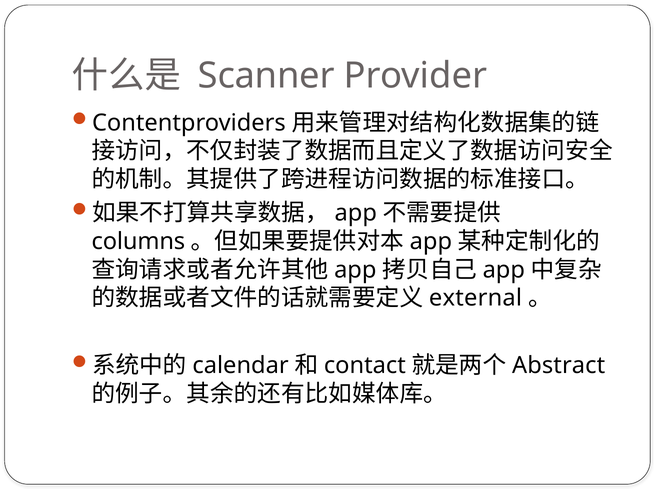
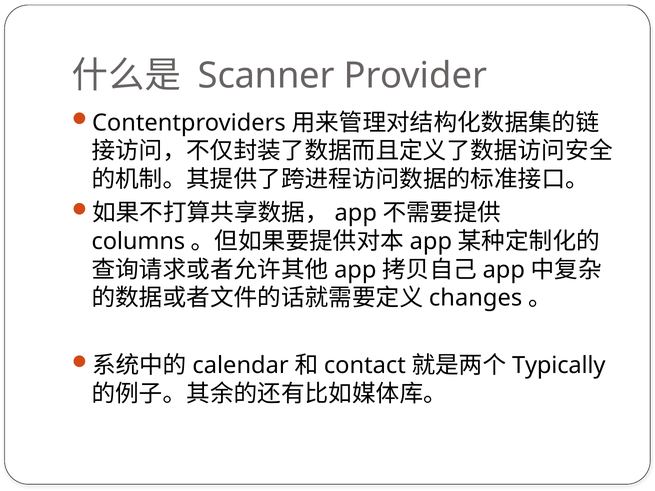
external: external -> changes (476, 298)
Abstract: Abstract -> Typically (559, 366)
